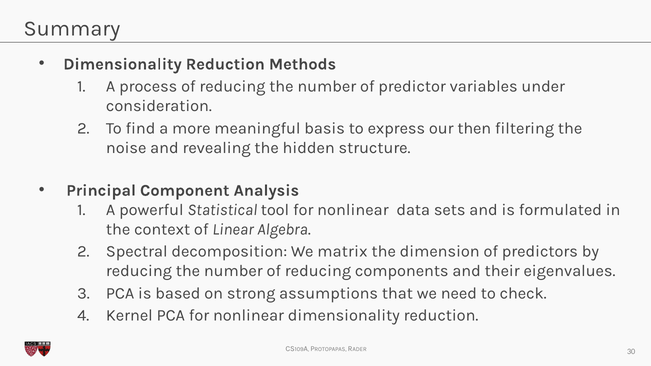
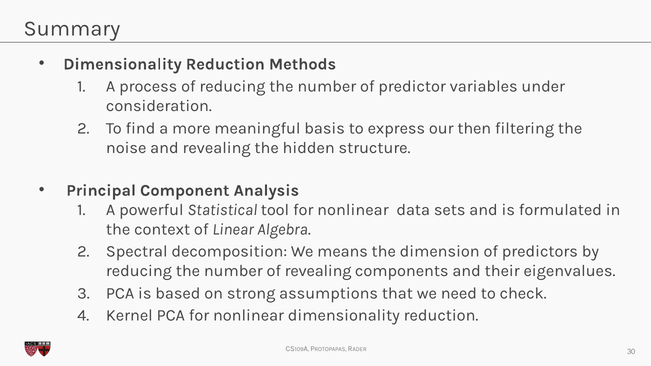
matrix: matrix -> means (343, 252)
number of reducing: reducing -> revealing (318, 271)
